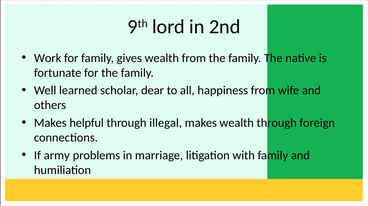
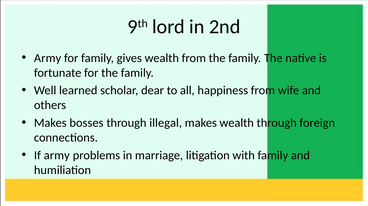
Work: Work -> Army (48, 58)
helpful: helpful -> bosses (86, 123)
